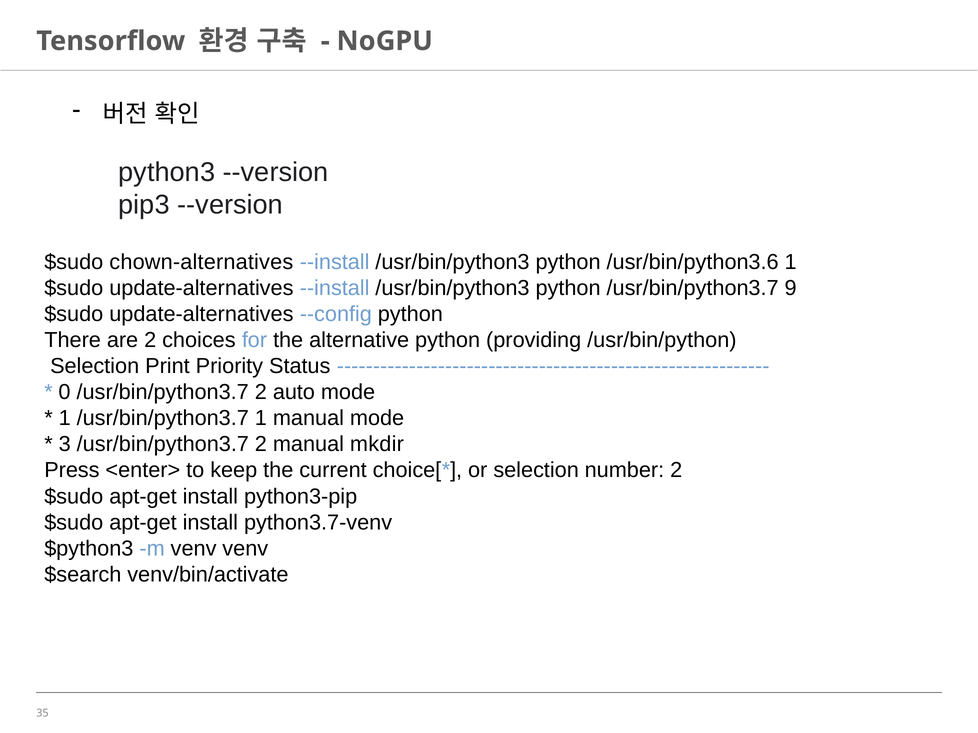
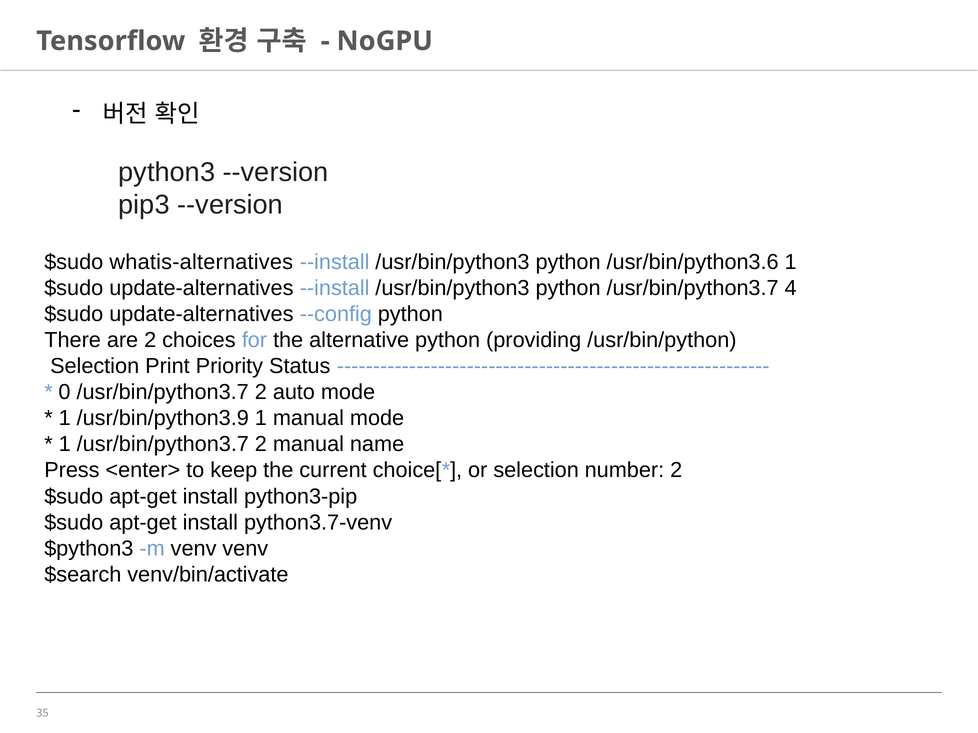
chown-alternatives: chown-alternatives -> whatis-alternatives (201, 262)
9: 9 -> 4 (791, 288)
1 /usr/bin/python3.7: /usr/bin/python3.7 -> /usr/bin/python3.9 (163, 418)
3: 3 -> 1 (65, 445)
mkdir: mkdir -> name (377, 445)
